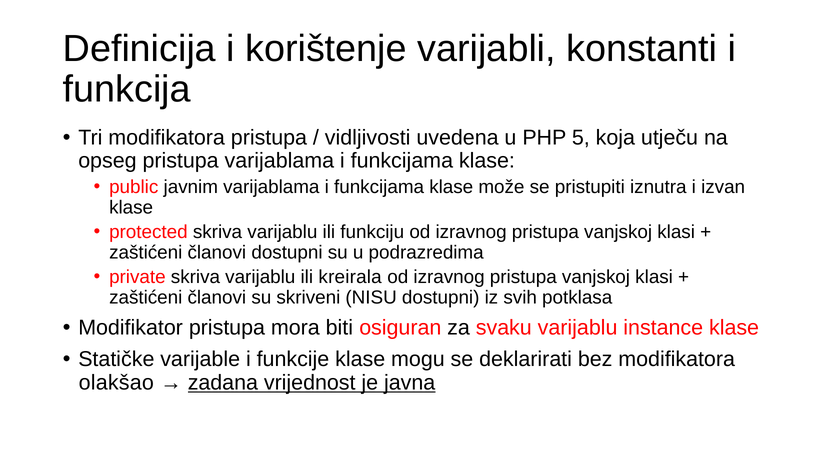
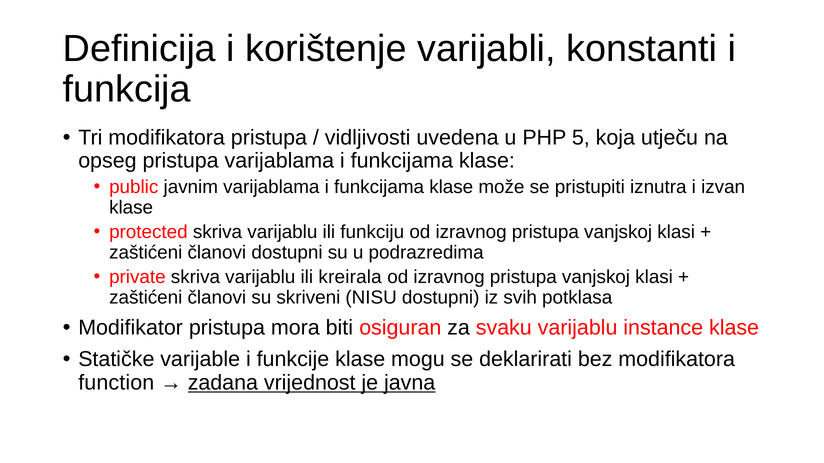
olakšao: olakšao -> function (116, 383)
